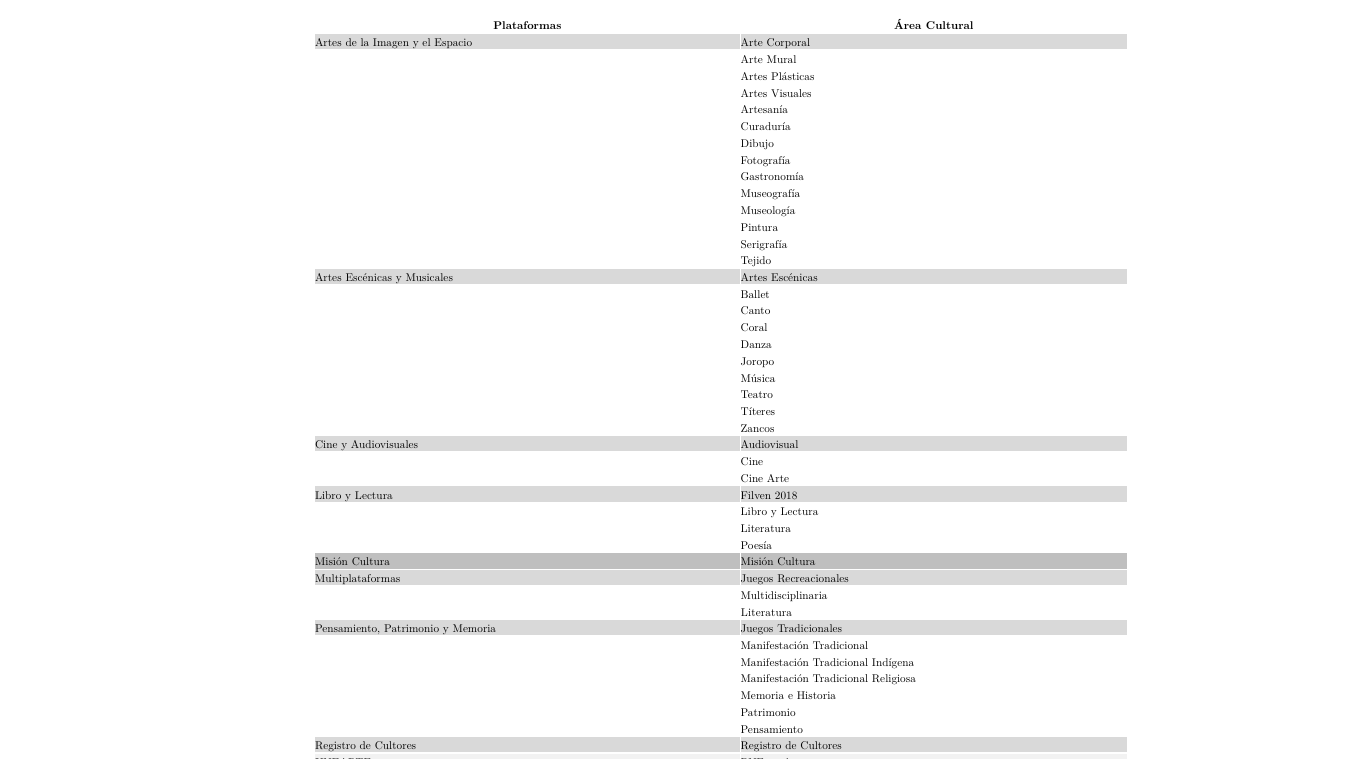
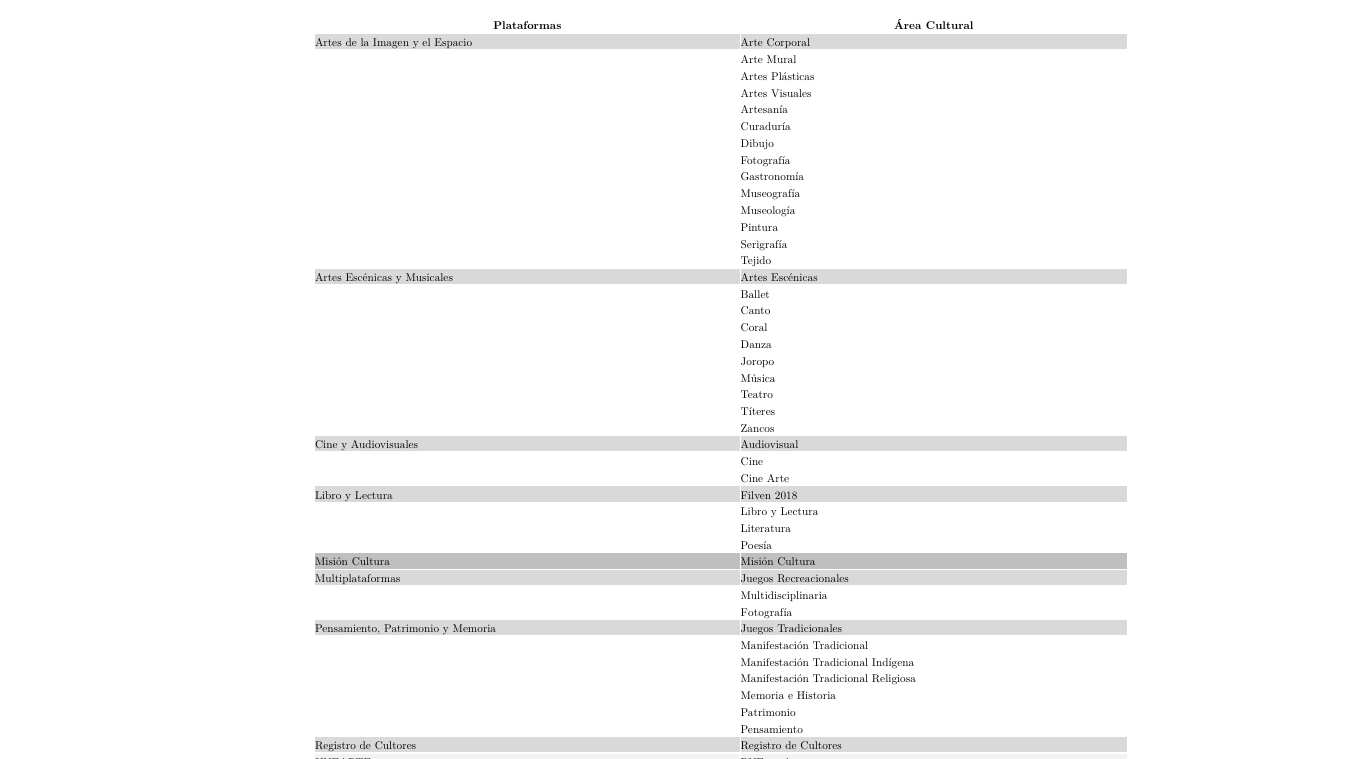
Literatura: Literatura -> Fotografía (767, 612)
